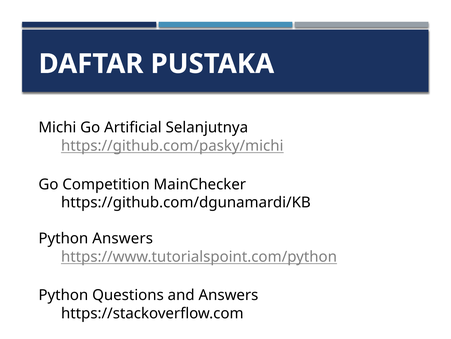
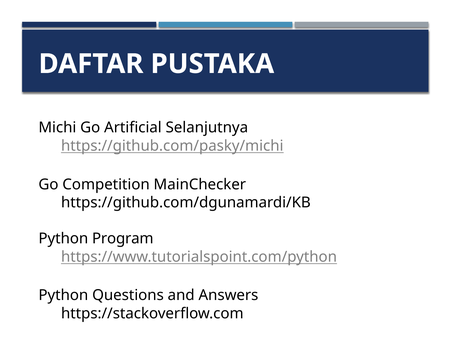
Python Answers: Answers -> Program (123, 238)
